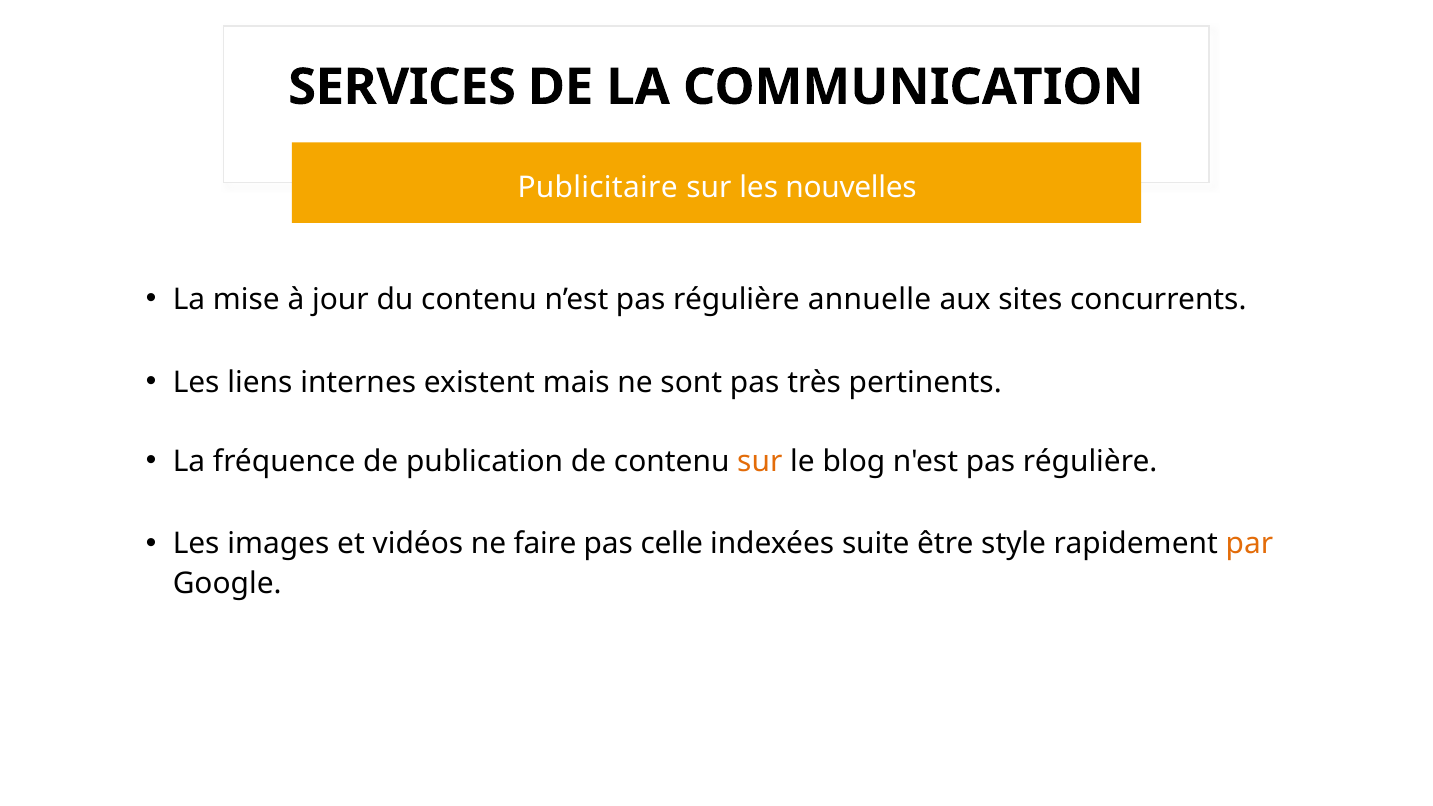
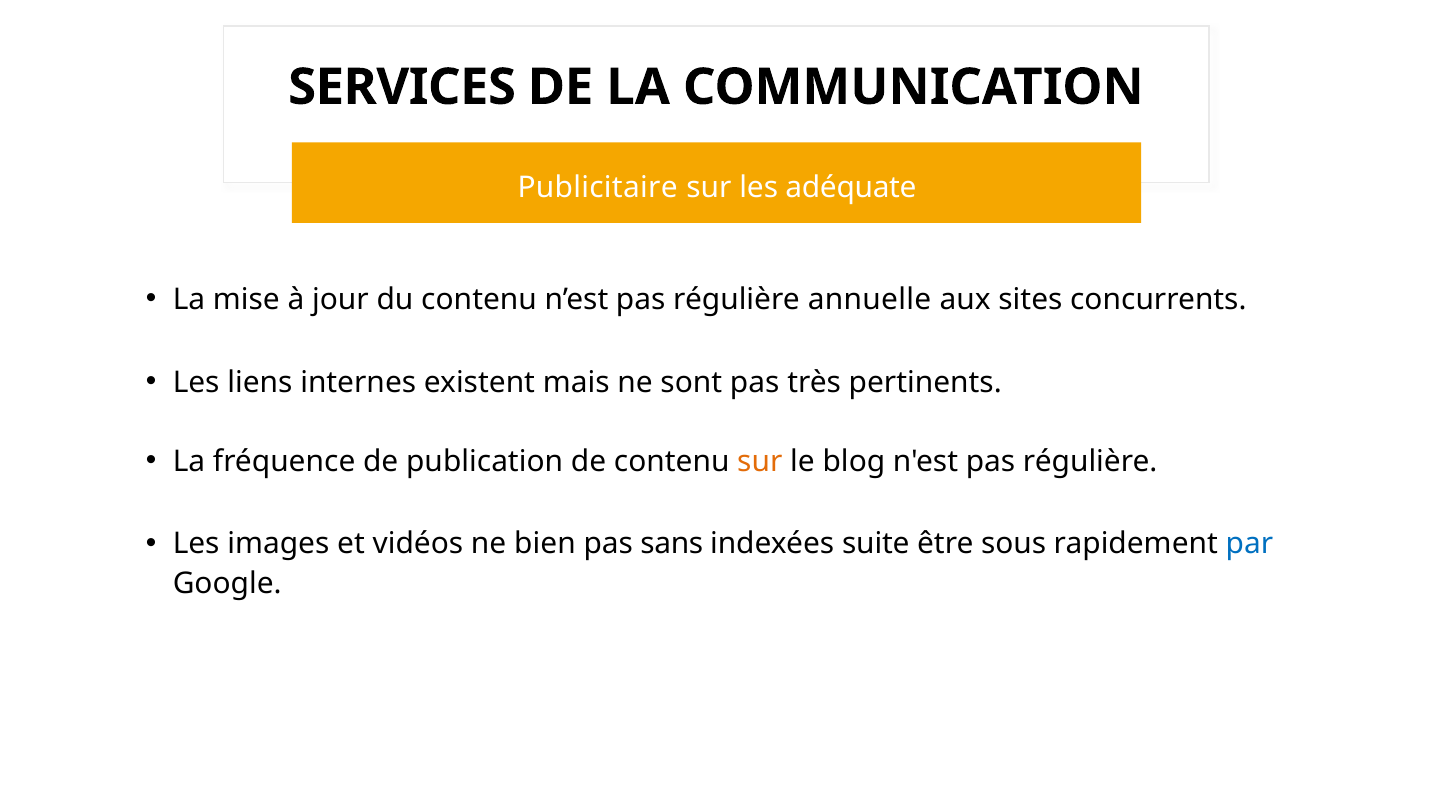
nouvelles: nouvelles -> adéquate (851, 188)
faire: faire -> bien (545, 544)
celle: celle -> sans (672, 544)
style: style -> sous (1014, 544)
par colour: orange -> blue (1249, 544)
